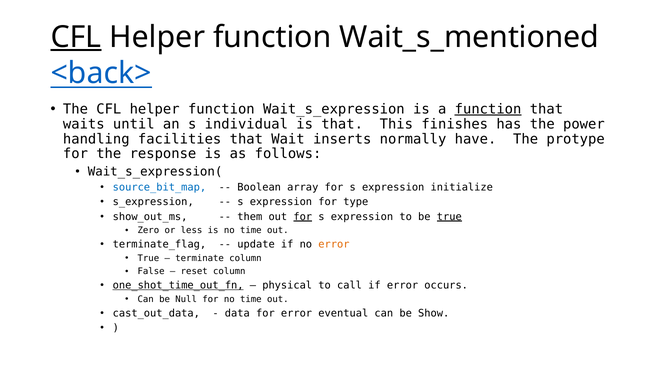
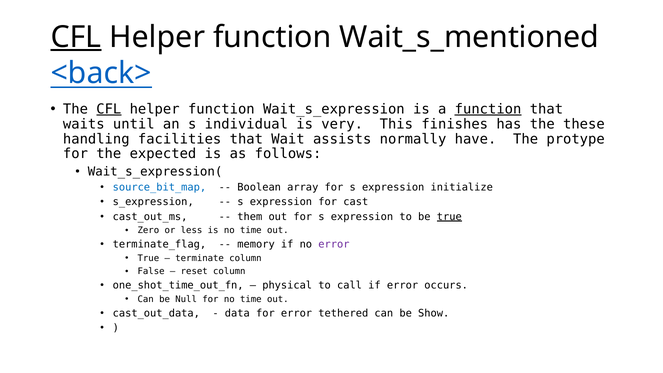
CFL underline: none -> present (109, 109)
is that: that -> very (342, 124)
power: power -> these (584, 124)
inserts: inserts -> assists (342, 139)
response: response -> expected (163, 154)
type: type -> cast (356, 202)
show_out_ms: show_out_ms -> cast_out_ms (150, 217)
for underline: present -> none (303, 217)
update: update -> memory (256, 244)
error colour: orange -> purple (334, 244)
one_shot_time_out_fn underline: present -> none (178, 285)
eventual: eventual -> tethered (343, 313)
